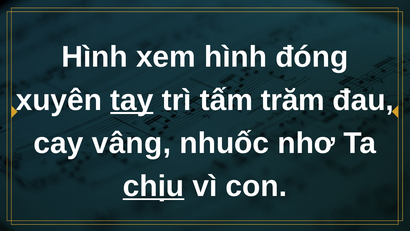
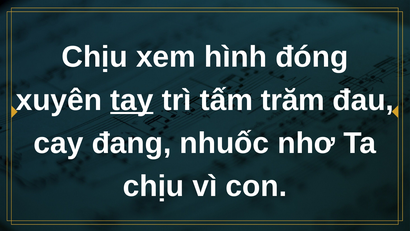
Hình: Hình -> Chịu (95, 57)
vâng: vâng -> đang (132, 143)
chịu underline: present -> none (153, 186)
